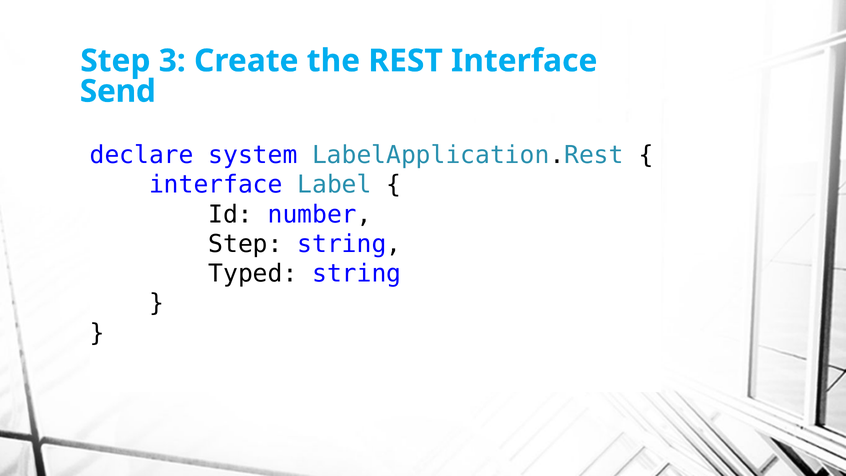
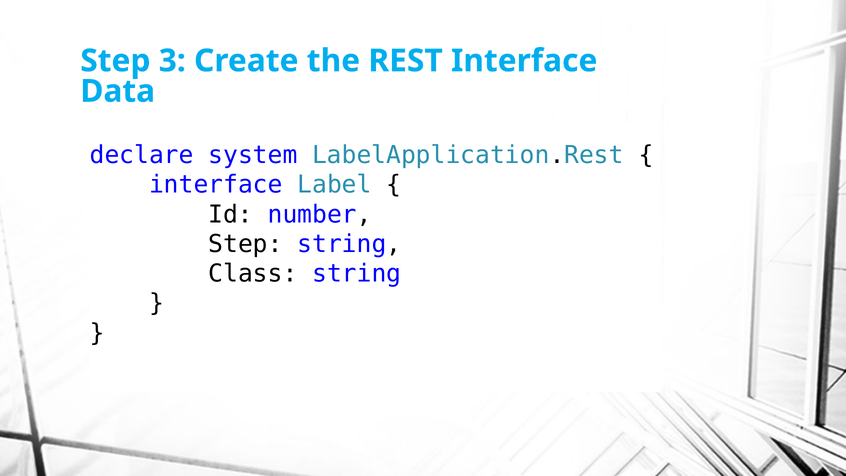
Send: Send -> Data (118, 91)
Typed: Typed -> Class (253, 274)
